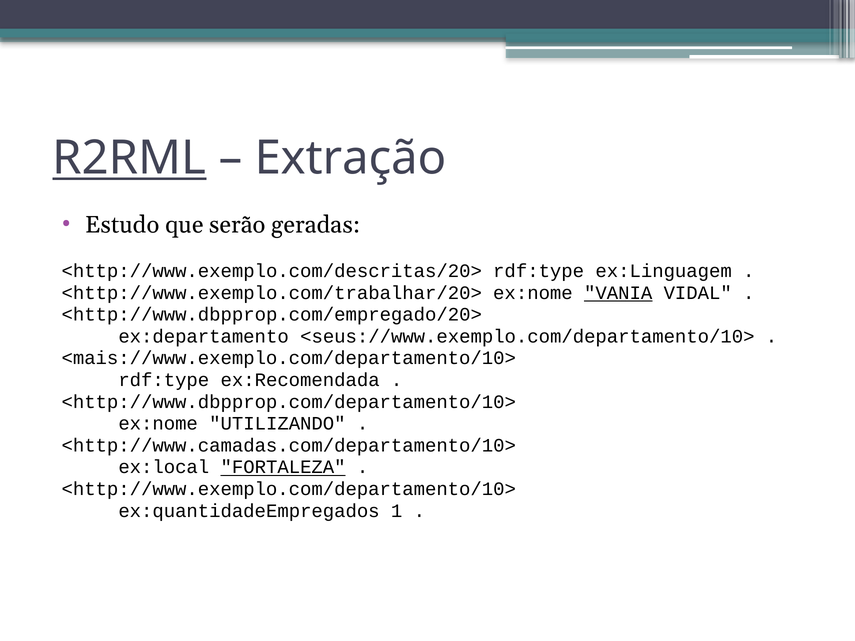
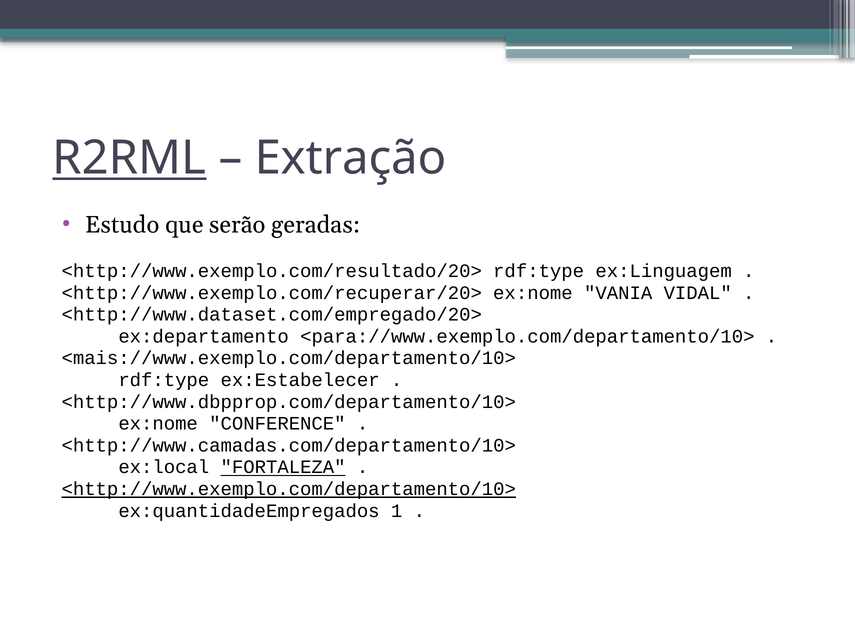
<http://www.exemplo.com/descritas/20>: <http://www.exemplo.com/descritas/20> -> <http://www.exemplo.com/resultado/20> (272, 271)
<http://www.exemplo.com/trabalhar/20>: <http://www.exemplo.com/trabalhar/20> -> <http://www.exemplo.com/recuperar/20> (272, 293)
VANIA underline: present -> none (618, 293)
<http://www.dbpprop.com/empregado/20>: <http://www.dbpprop.com/empregado/20> -> <http://www.dataset.com/empregado/20> (272, 315)
<seus://www.exemplo.com/departamento/10>: <seus://www.exemplo.com/departamento/10> -> <para://www.exemplo.com/departamento/10> (527, 337)
ex:Recomendada: ex:Recomendada -> ex:Estabelecer (300, 380)
UTILIZANDO: UTILIZANDO -> CONFERENCE (277, 424)
<http://www.exemplo.com/departamento/10> underline: none -> present (289, 489)
